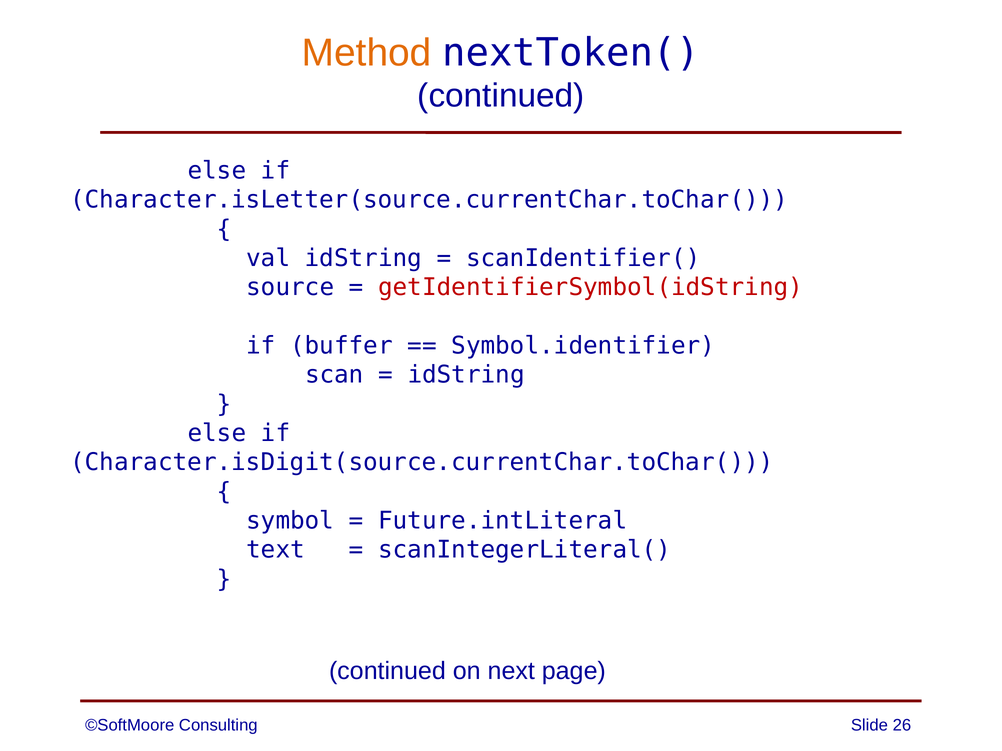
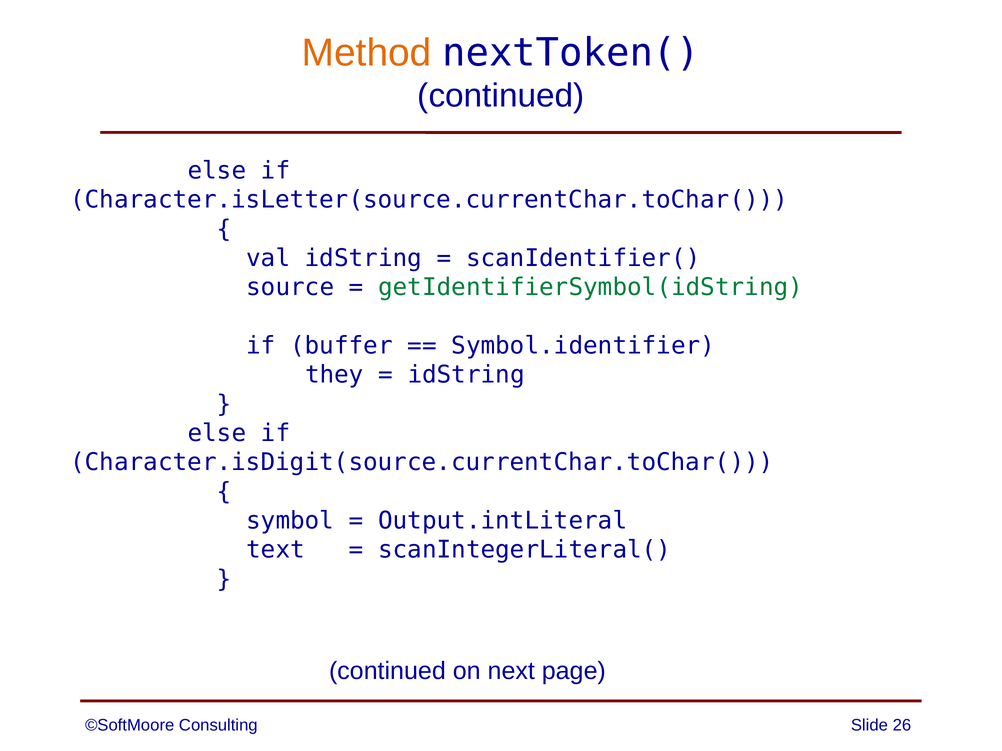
getIdentifierSymbol(idString colour: red -> green (591, 288)
scan: scan -> they (334, 375)
Future.intLiteral: Future.intLiteral -> Output.intLiteral (503, 521)
